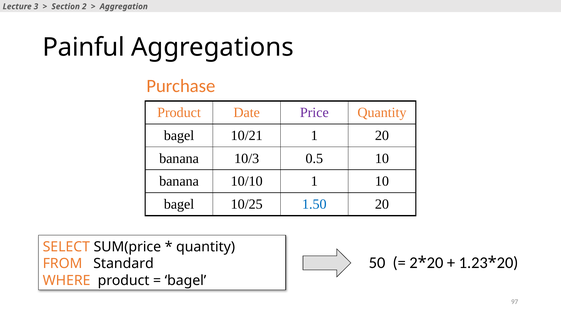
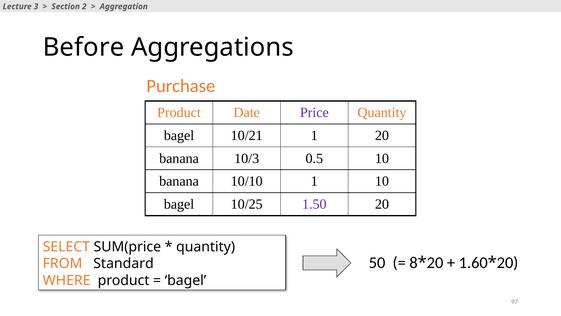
Painful: Painful -> Before (84, 47)
1.50 colour: blue -> purple (314, 204)
2: 2 -> 8 (414, 262)
1.23: 1.23 -> 1.60 (473, 262)
